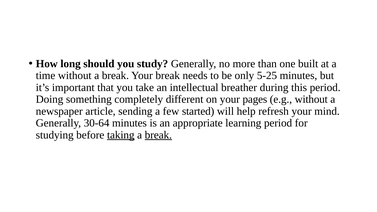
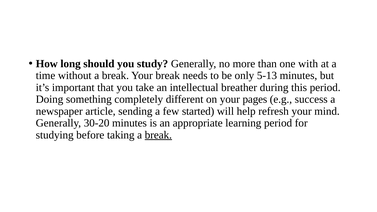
built: built -> with (308, 64)
5-25: 5-25 -> 5-13 (267, 76)
e.g without: without -> success (311, 99)
30-64: 30-64 -> 30-20 (97, 123)
taking underline: present -> none (121, 135)
